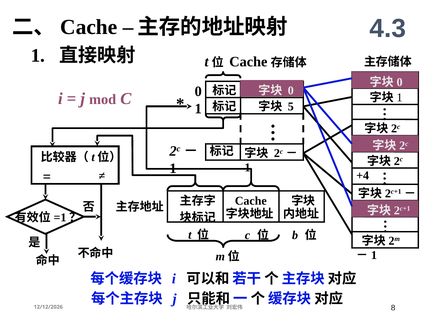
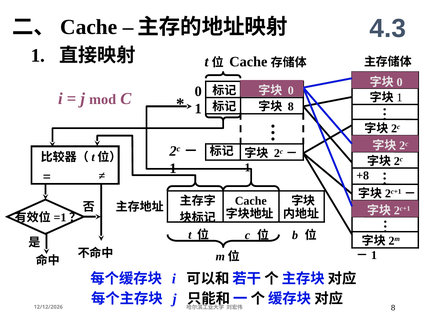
5: 5 -> 8 (291, 107)
+4: +4 -> +8 (363, 175)
